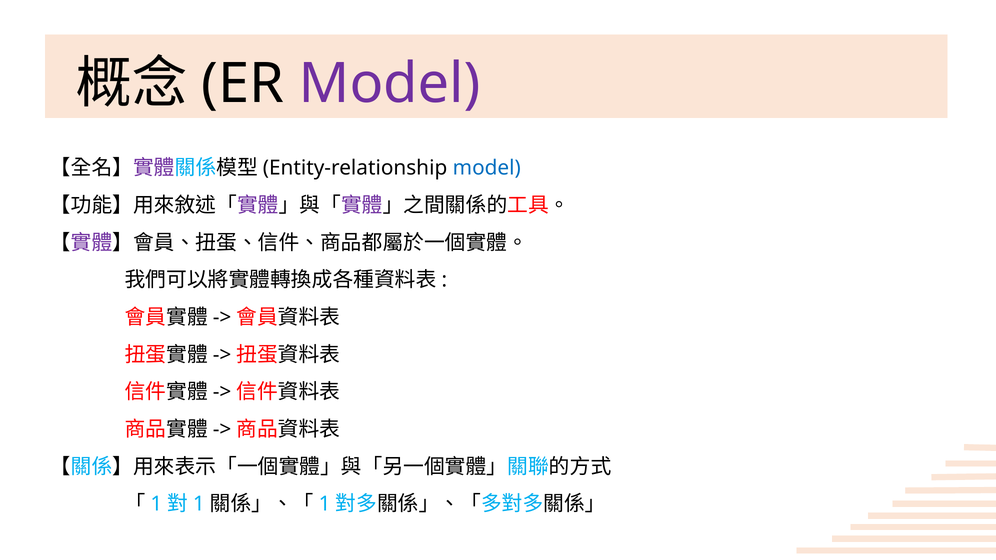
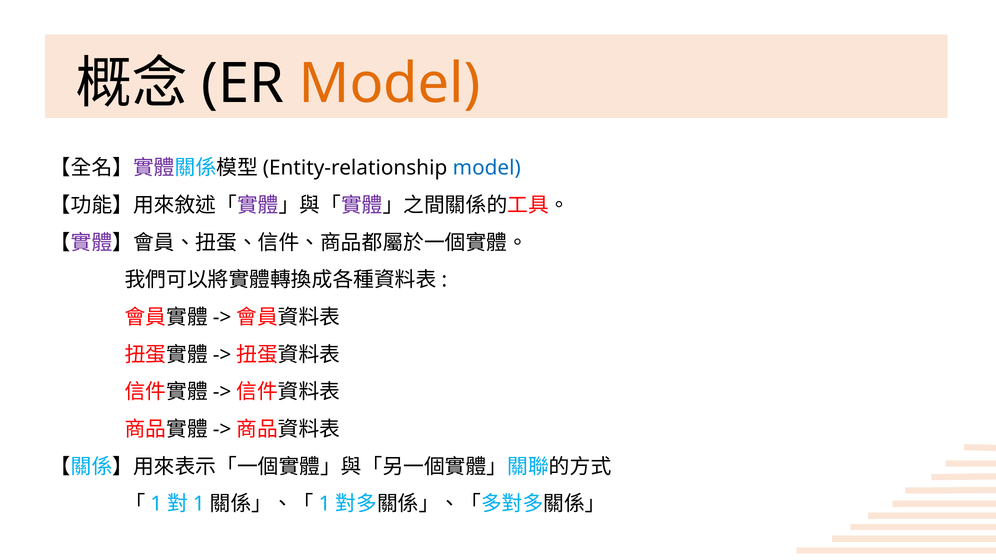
Model colour: purple -> orange (390, 84)
